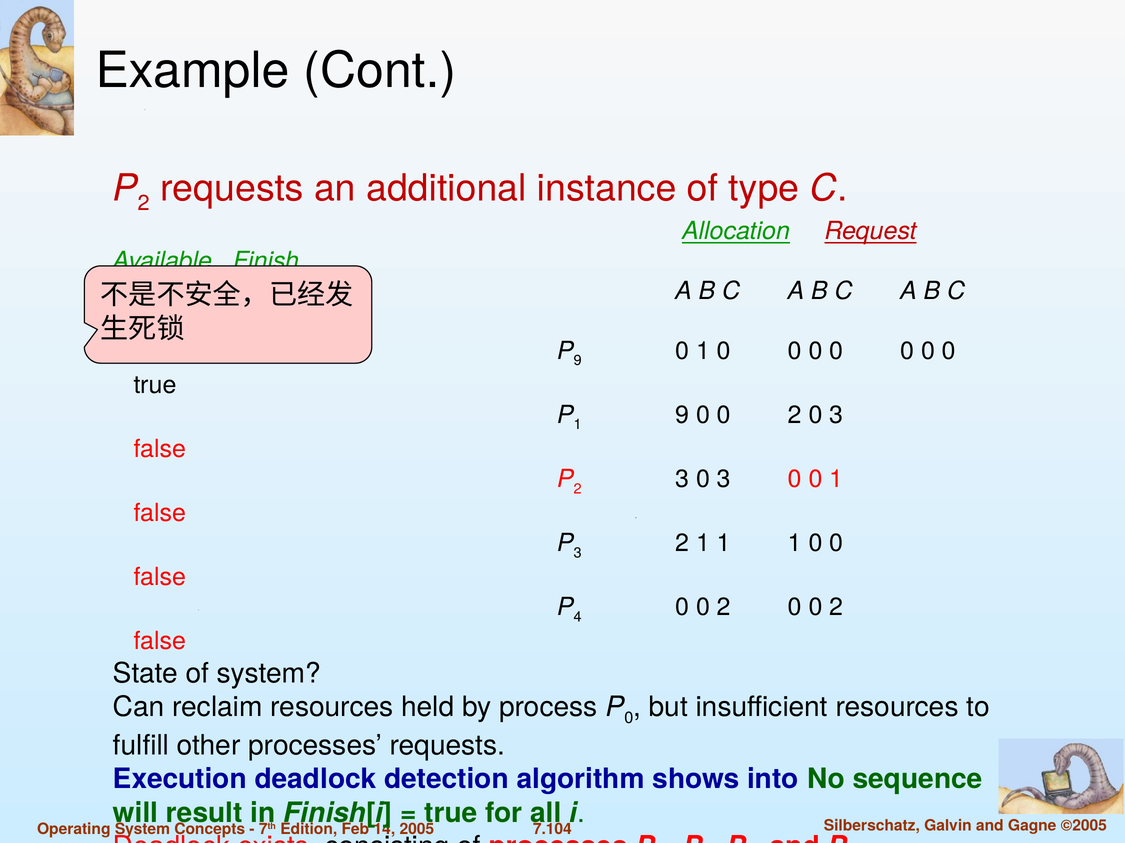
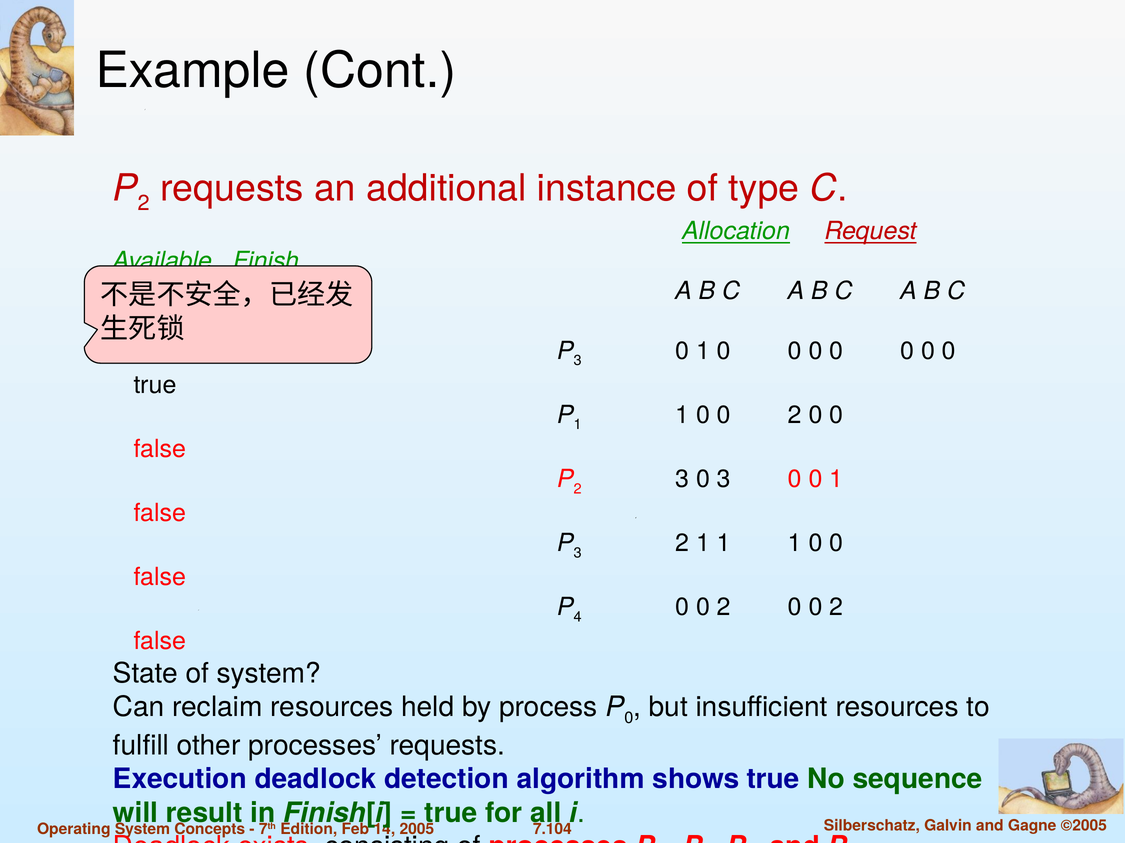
9: 9 -> 3 (578, 361)
9: 9 -> 1 (682, 415)
3: 3 -> 0 (836, 415)
shows into: into -> true (773, 780)
